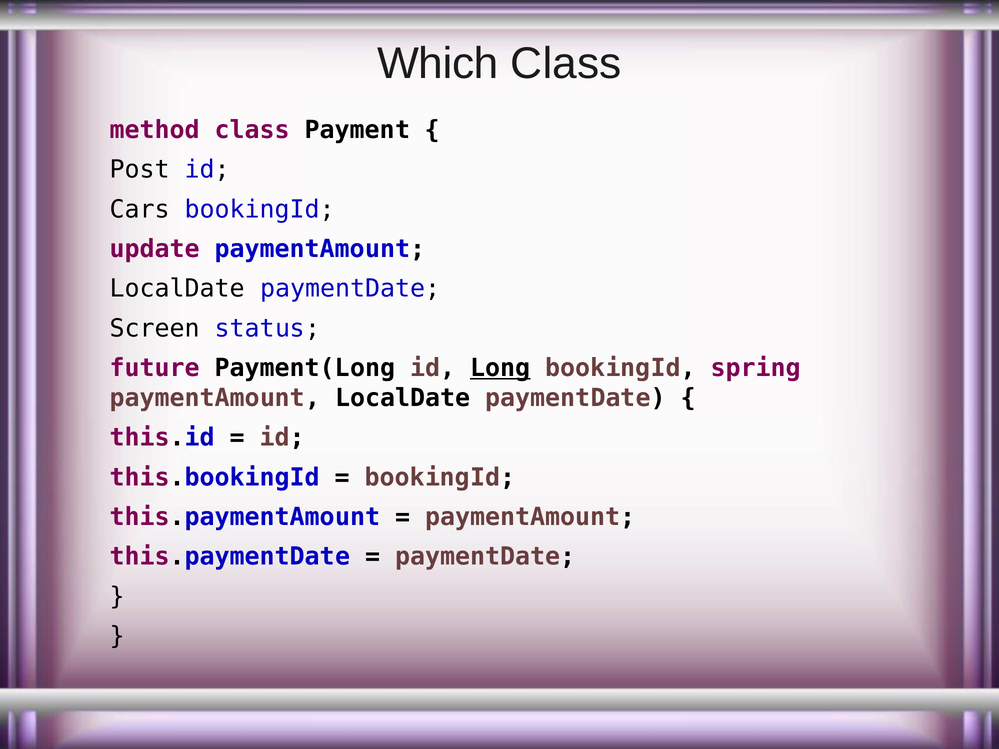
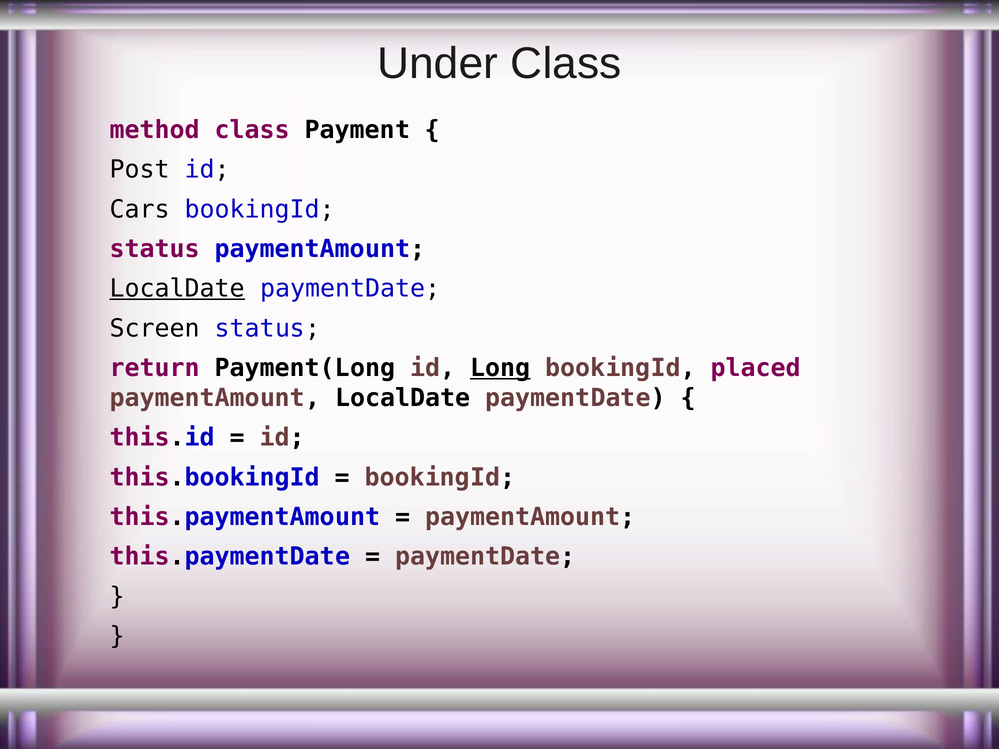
Which: Which -> Under (438, 64)
update: update -> status (155, 249)
LocalDate underline: none -> present (177, 289)
future: future -> return (155, 368)
spring: spring -> placed (756, 368)
